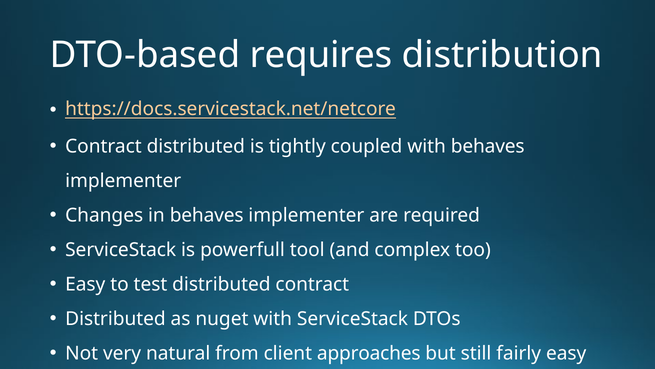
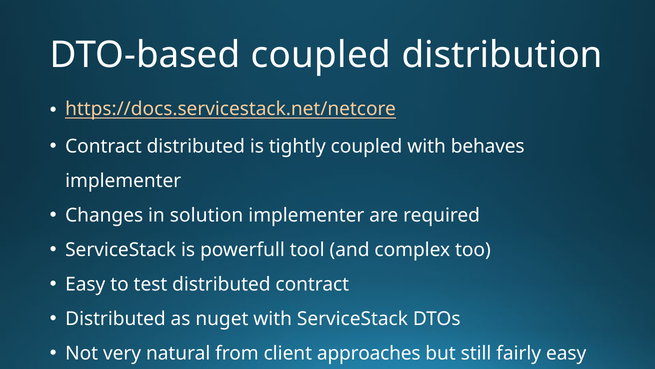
DTO-based requires: requires -> coupled (321, 55)
in behaves: behaves -> solution (207, 215)
